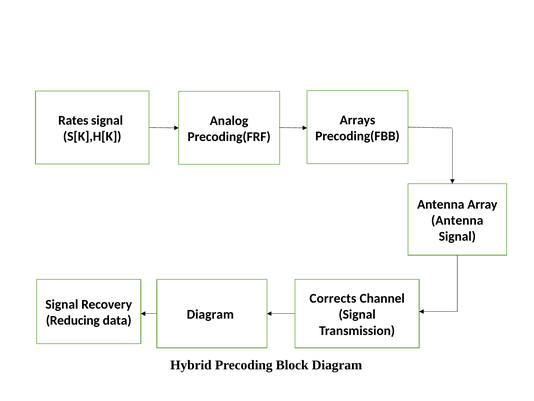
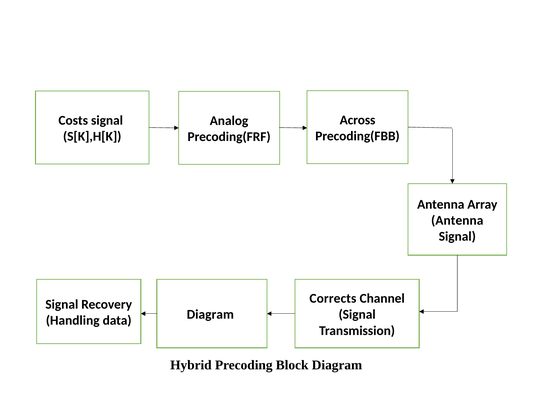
Arrays: Arrays -> Across (358, 120)
Rates: Rates -> Costs (73, 120)
Reducing: Reducing -> Handling (73, 320)
